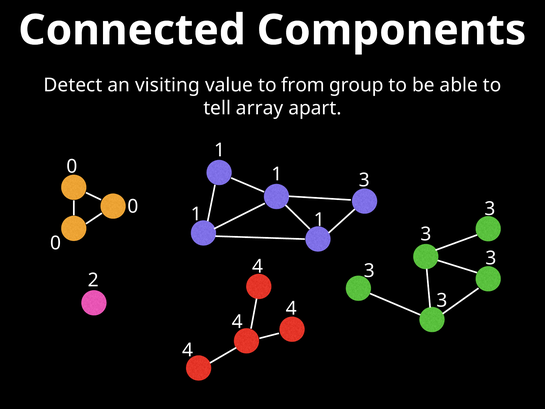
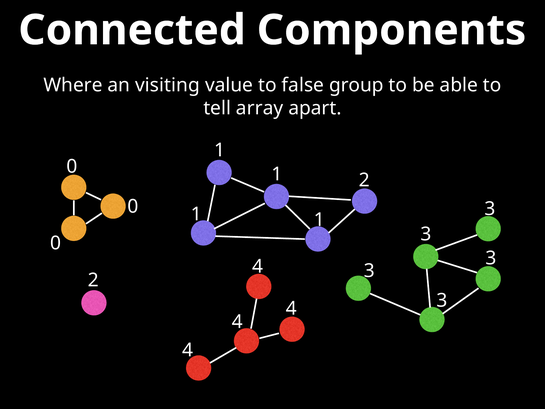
Detect: Detect -> Where (73, 85)
from: from -> false (303, 85)
3: 3 -> 2 (364, 180)
